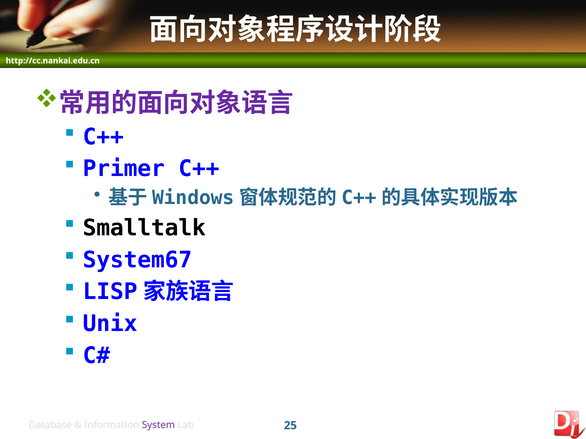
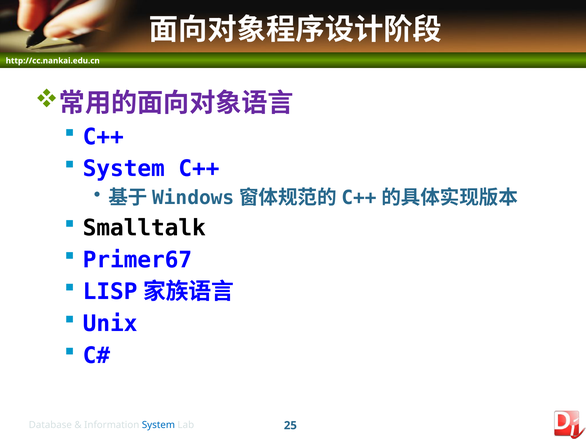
Primer: Primer -> System (124, 169)
System67: System67 -> Primer67 (138, 260)
System colour: purple -> blue (158, 425)
